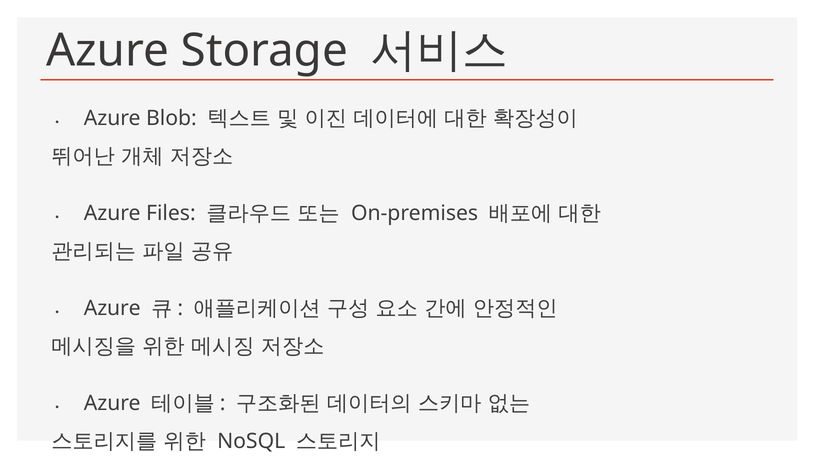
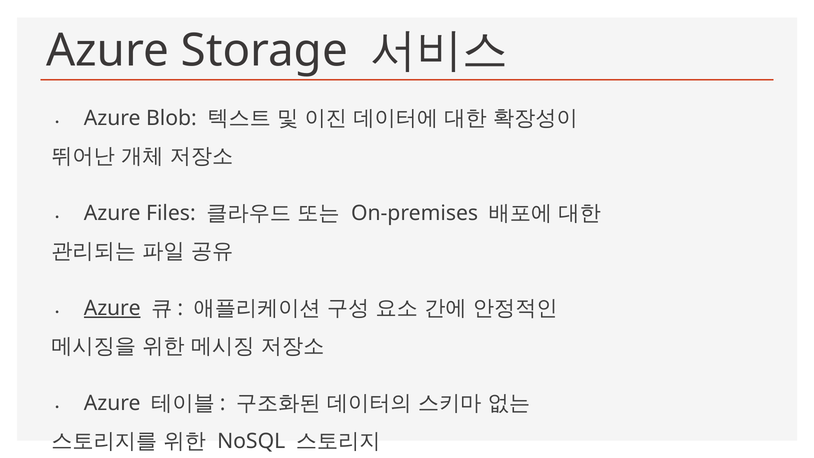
Azure underline: none -> present (112, 308)
